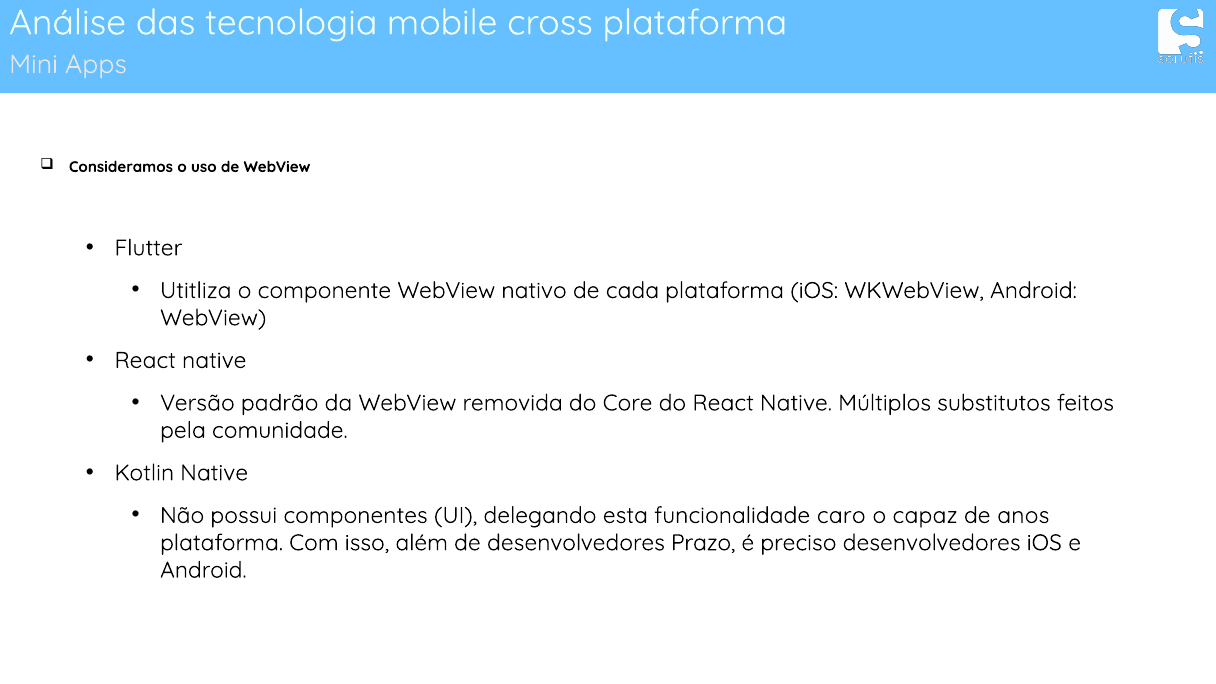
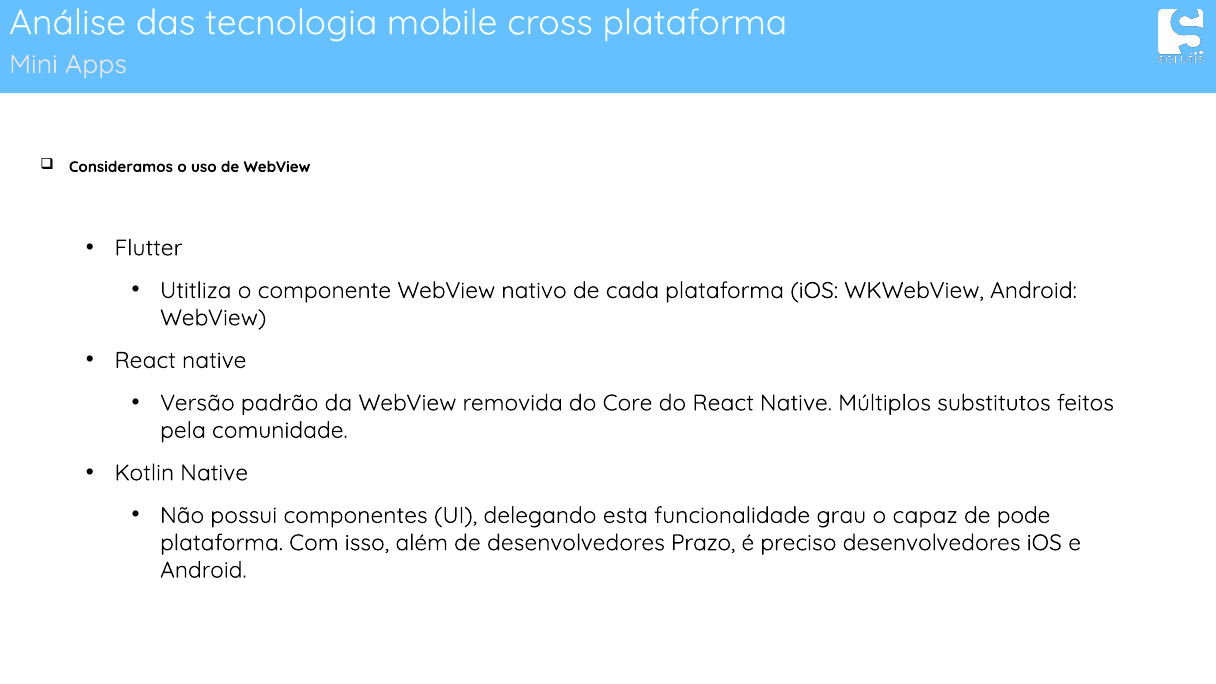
caro: caro -> grau (841, 515)
anos: anos -> pode (1024, 515)
